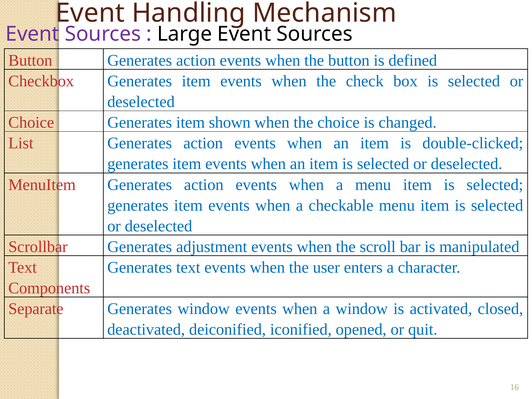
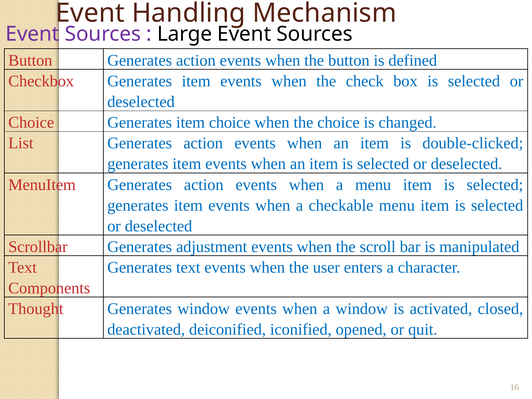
item shown: shown -> choice (230, 123)
Separate: Separate -> Thought (36, 309)
